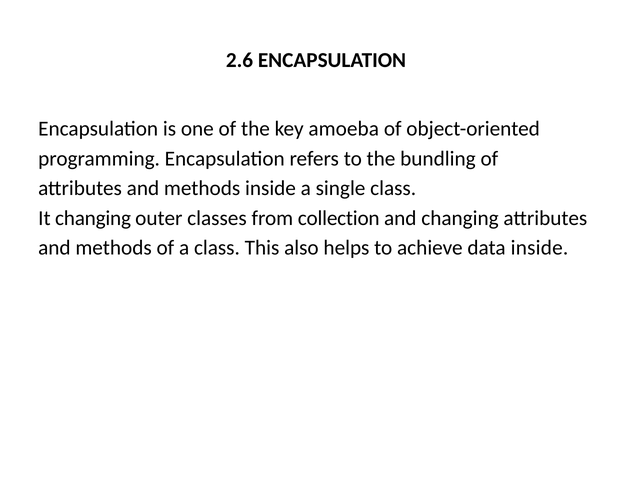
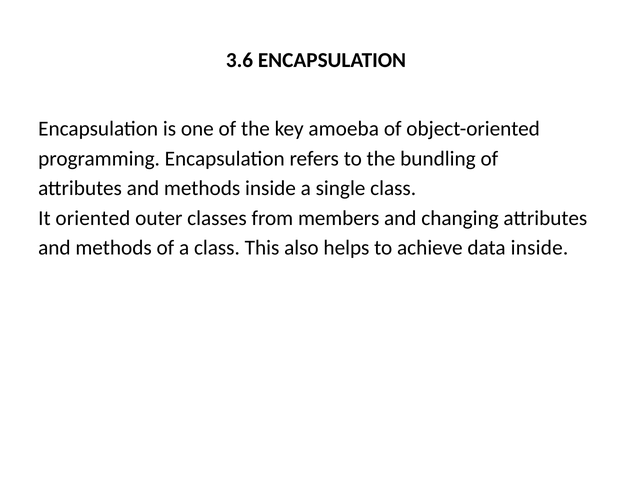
2.6: 2.6 -> 3.6 (240, 60)
It changing: changing -> oriented (93, 218)
collection: collection -> members (339, 218)
